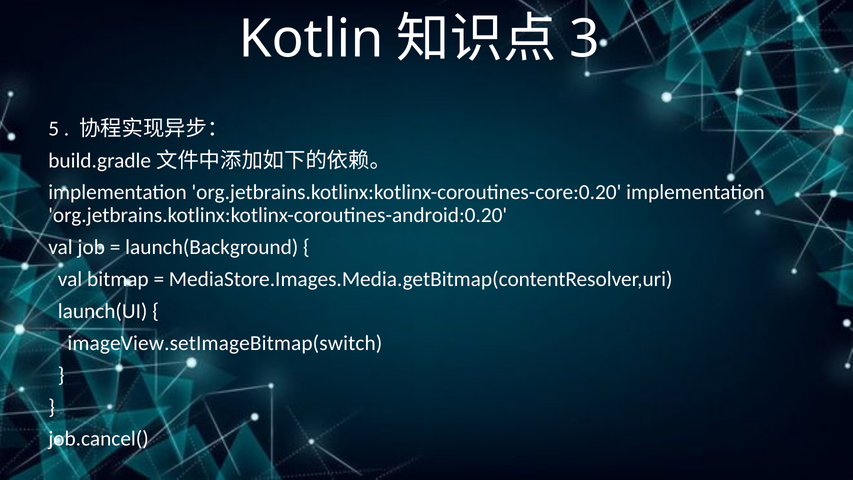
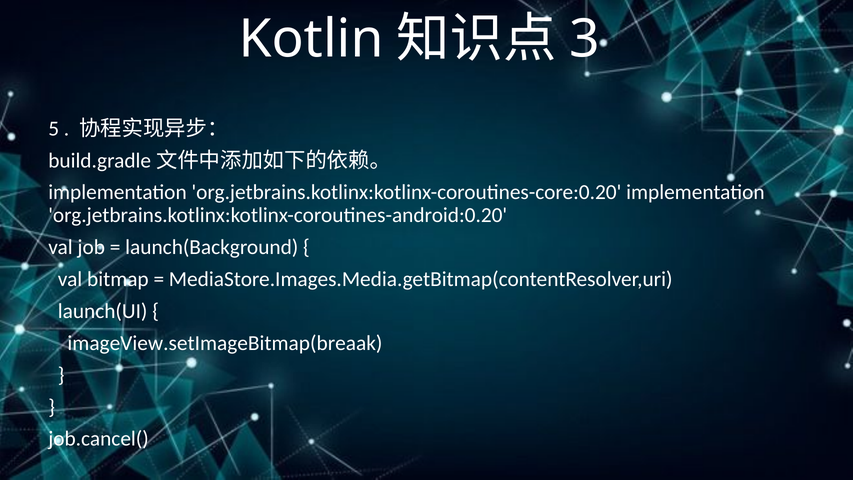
imageView.setImageBitmap(switch: imageView.setImageBitmap(switch -> imageView.setImageBitmap(breaak (225, 343)
